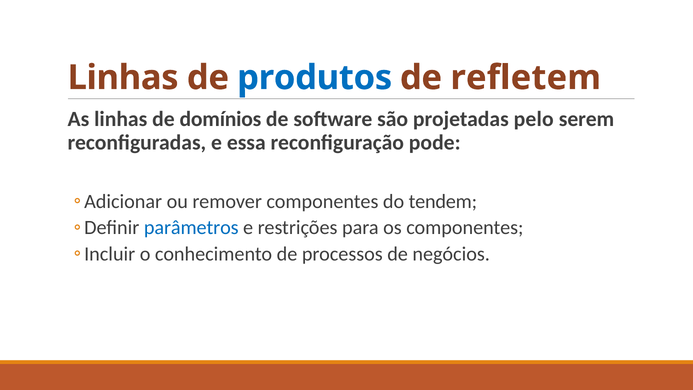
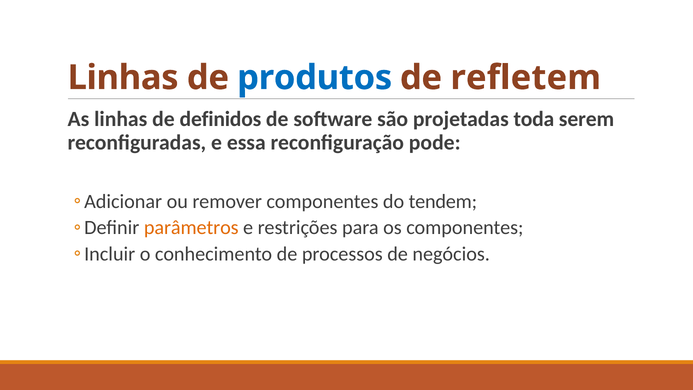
domínios: domínios -> definidos (220, 119)
pelo: pelo -> toda (534, 119)
parâmetros colour: blue -> orange (191, 228)
